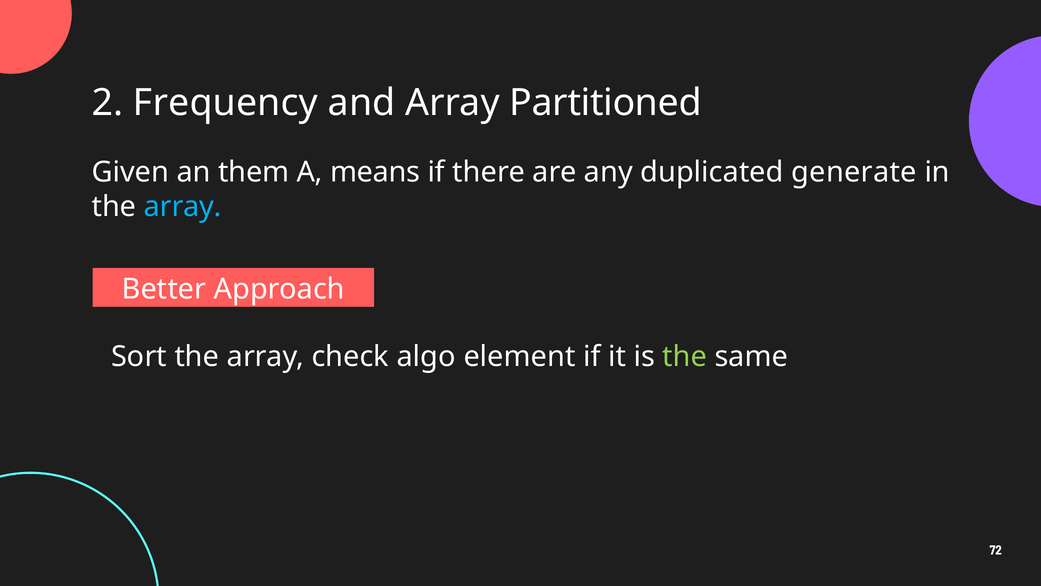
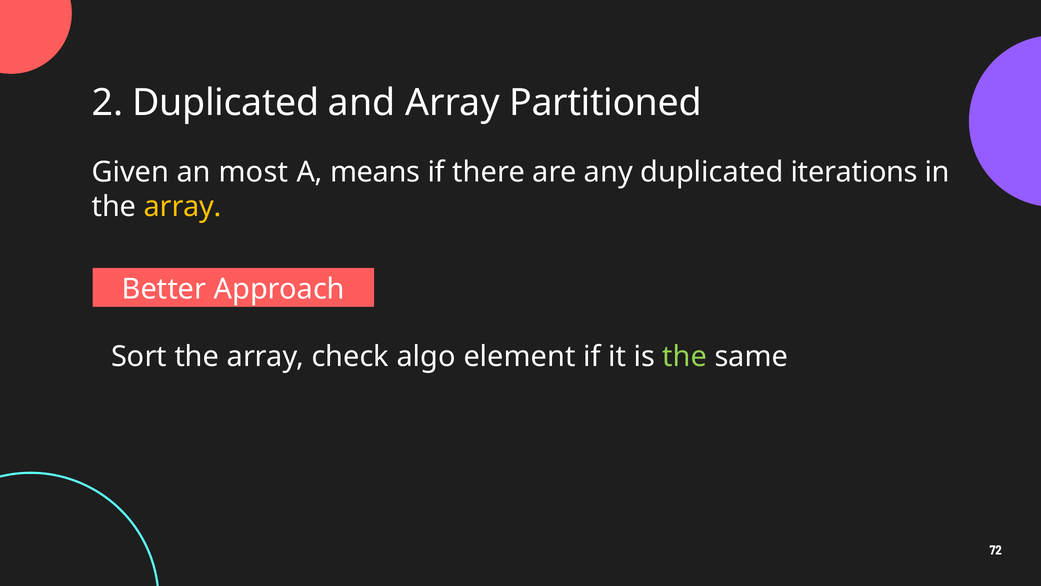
2 Frequency: Frequency -> Duplicated (226, 103)
them: them -> most (253, 172)
generate: generate -> iterations (854, 172)
array colour: light blue -> yellow (183, 207)
